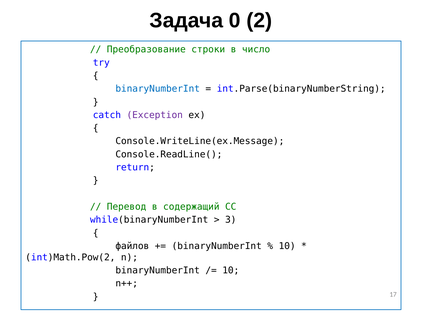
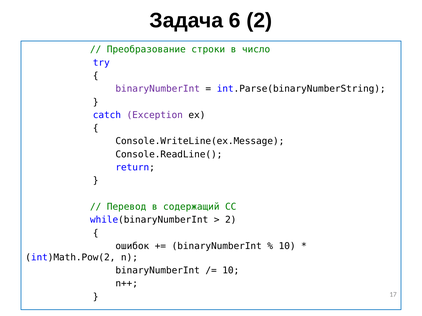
0: 0 -> 6 (235, 21)
binaryNumberInt colour: blue -> purple (158, 89)
3: 3 -> 2 (231, 220)
файлов: файлов -> ошибок (132, 246)
